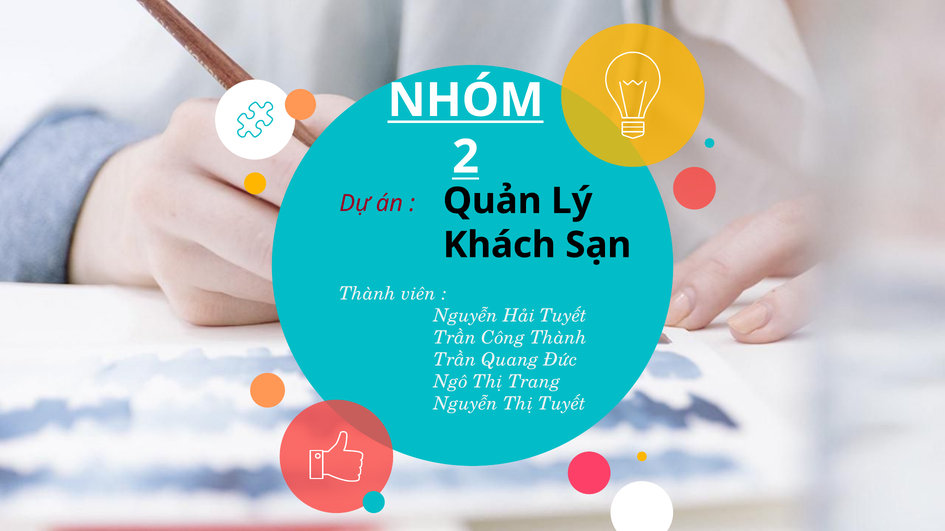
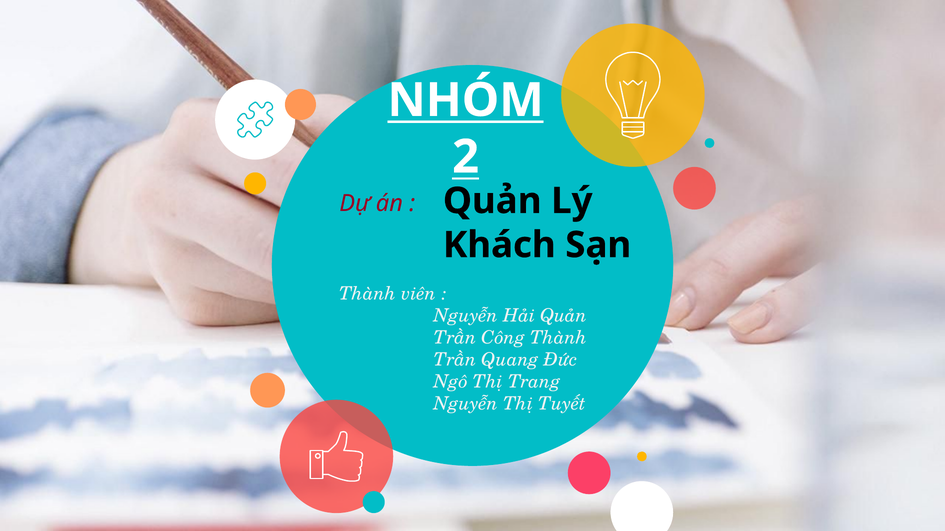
Hải Tuyết: Tuyết -> Quản (563, 316)
